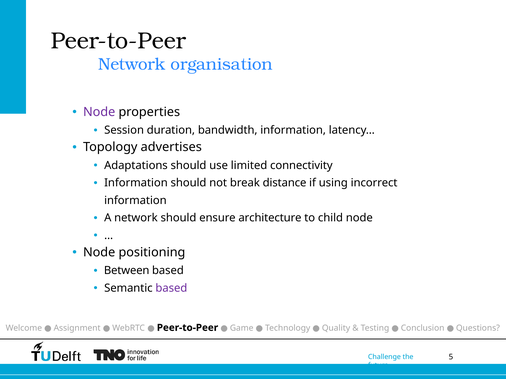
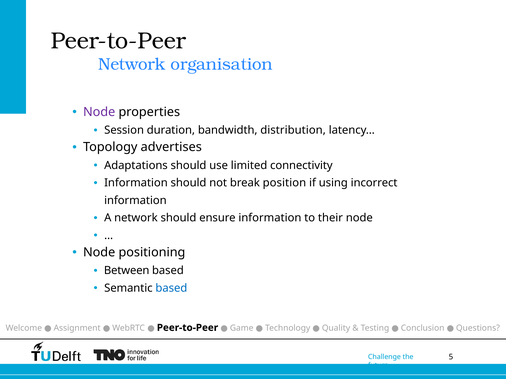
bandwidth information: information -> distribution (293, 130)
distance: distance -> position (284, 183)
ensure architecture: architecture -> information (270, 218)
child: child -> their (330, 218)
based colour: purple -> blue (171, 289)
